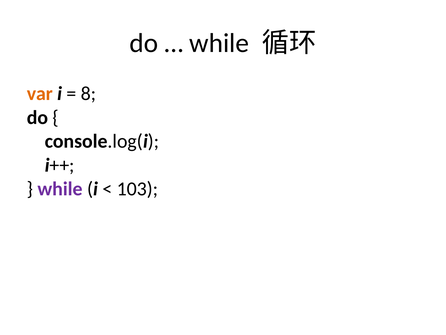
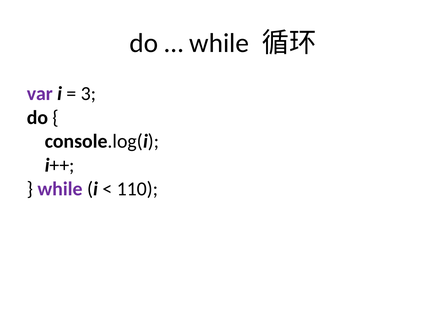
var colour: orange -> purple (40, 94)
8: 8 -> 3 (88, 94)
103: 103 -> 110 (137, 189)
